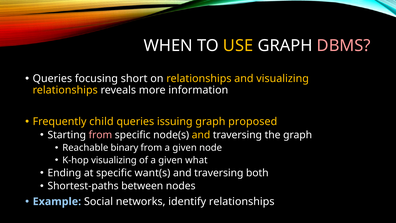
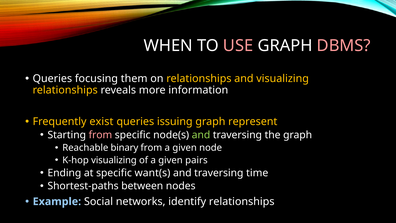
USE colour: yellow -> pink (238, 46)
short: short -> them (134, 78)
child: child -> exist (101, 121)
proposed: proposed -> represent (253, 121)
and colour: yellow -> light green (201, 135)
what: what -> pairs (196, 160)
both: both -> time (257, 173)
